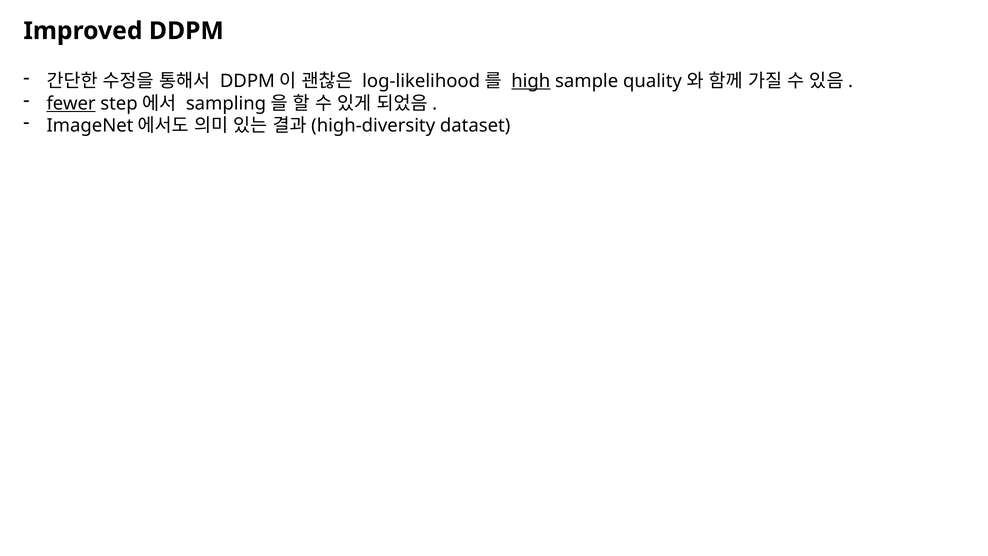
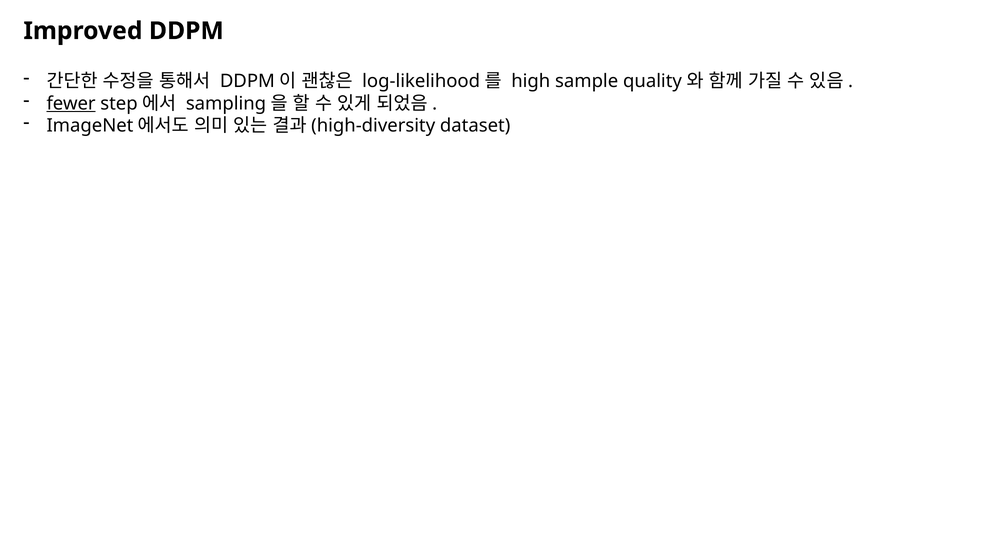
high underline: present -> none (531, 81)
